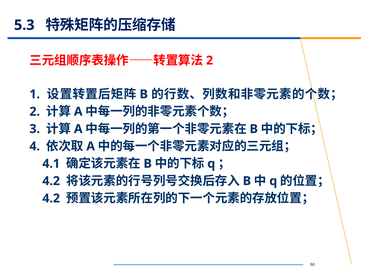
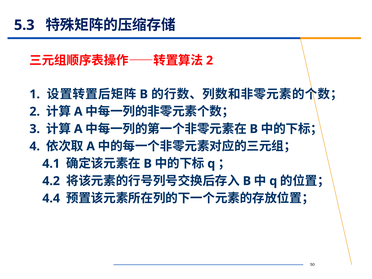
4.2: 4.2 -> 4.4 (51, 198)
